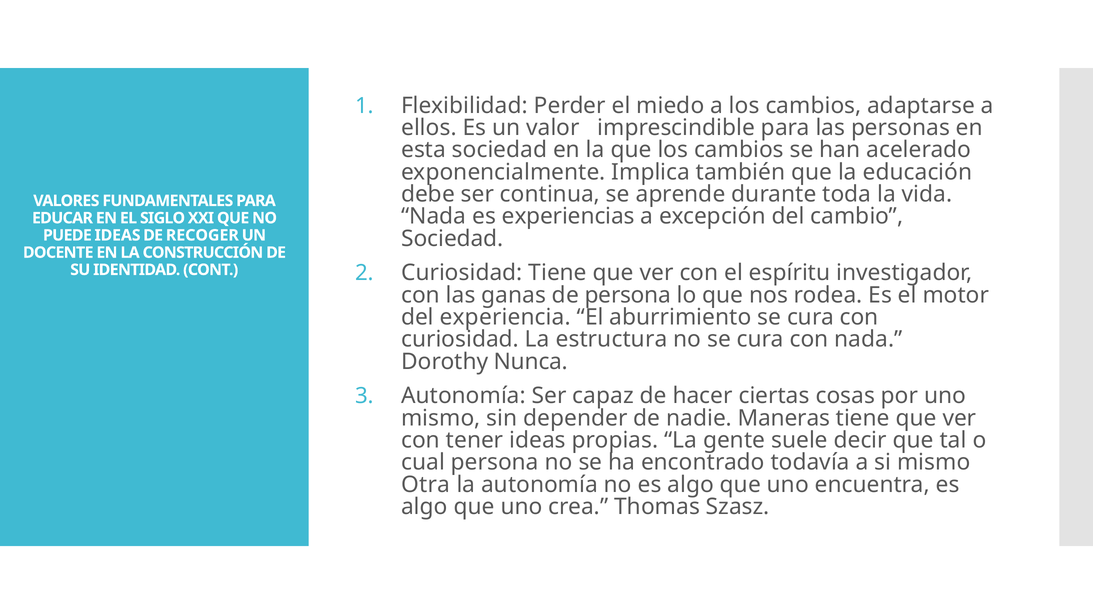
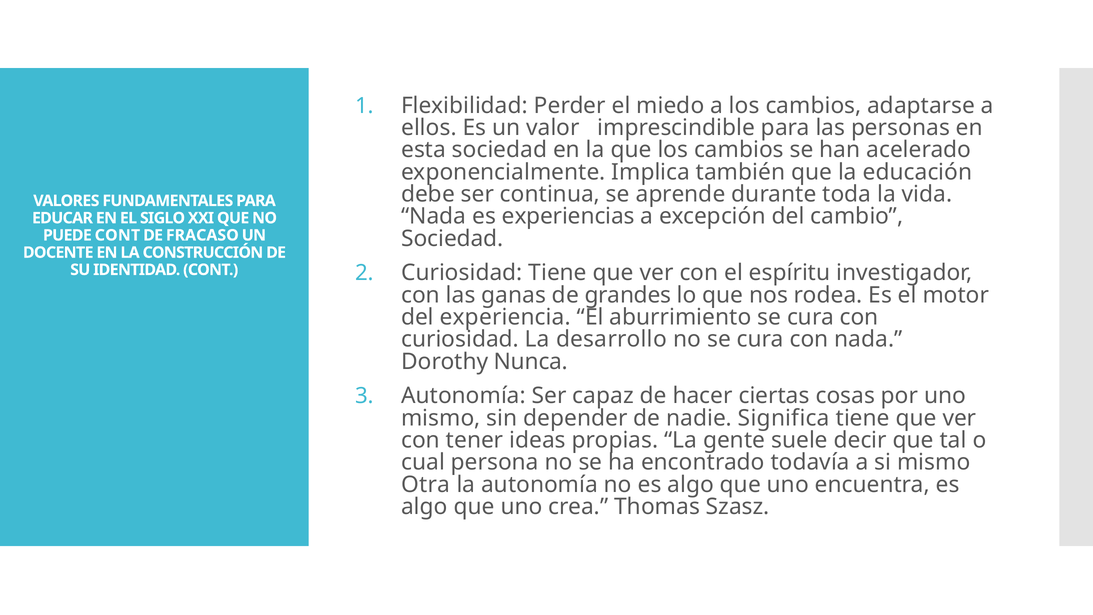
PUEDE IDEAS: IDEAS -> CONT (117, 235)
RECOGER: RECOGER -> FRACASO (202, 235)
de persona: persona -> grandes (628, 295)
estructura: estructura -> desarrollo (611, 339)
Maneras: Maneras -> Significa (784, 418)
